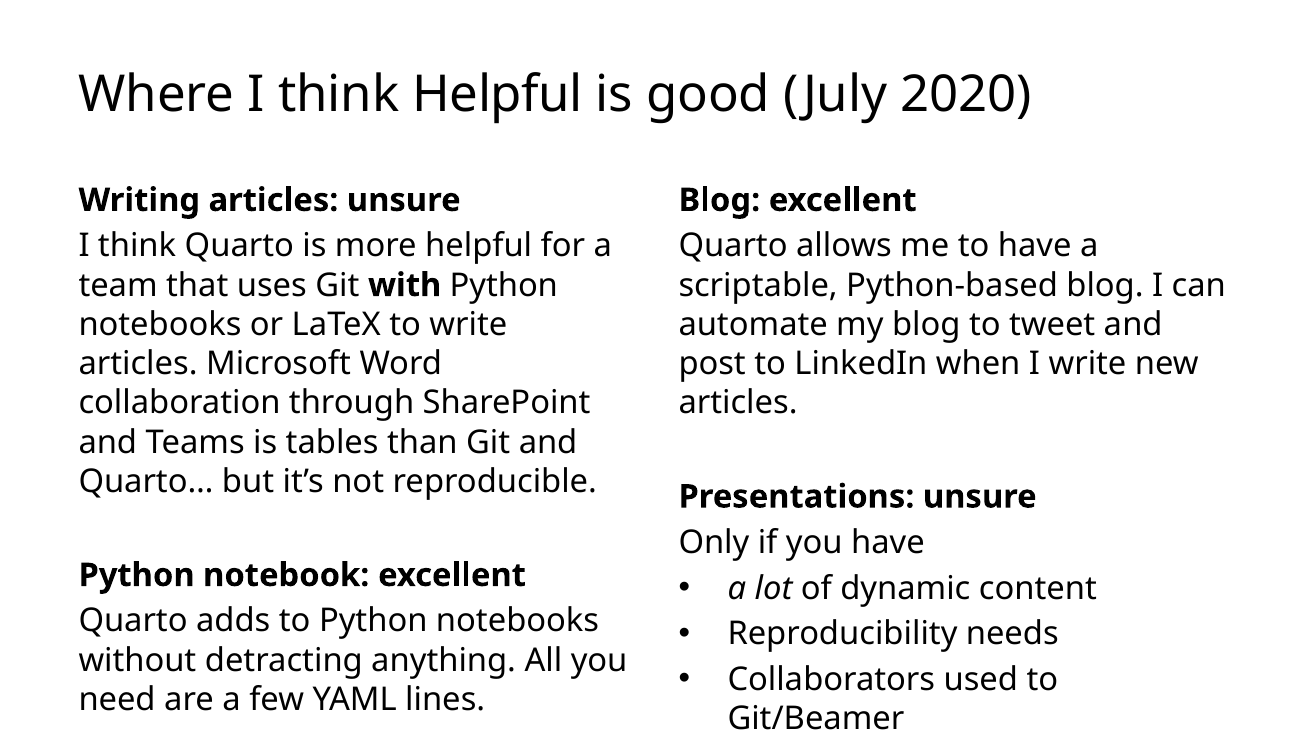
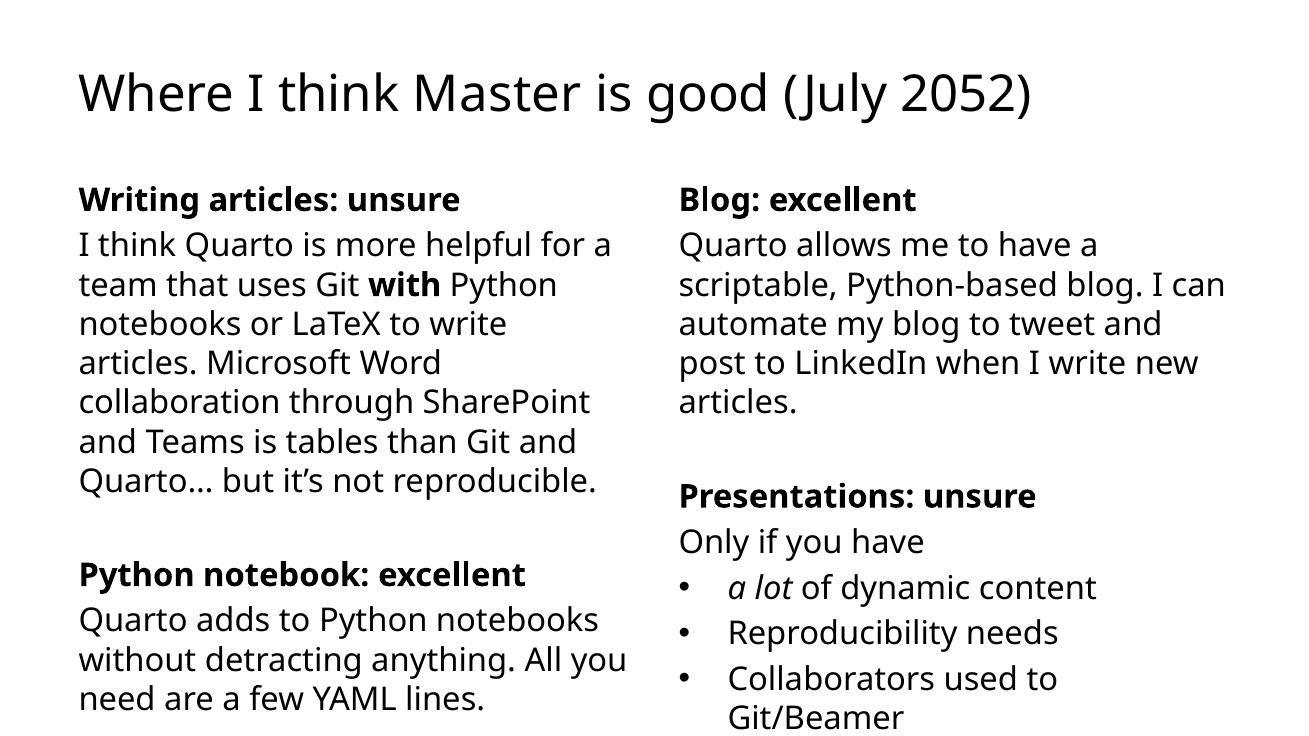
think Helpful: Helpful -> Master (497, 94)
2020: 2020 -> 2052 (966, 94)
